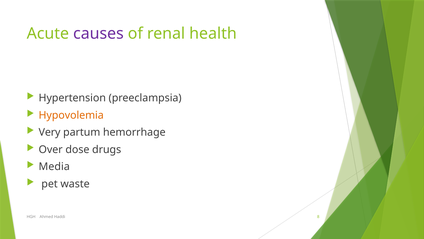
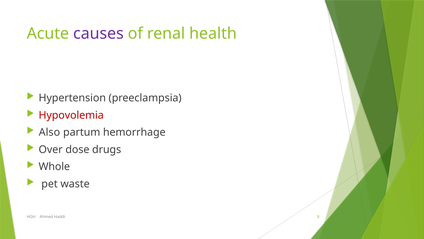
Hypovolemia colour: orange -> red (71, 115)
Very: Very -> Also (49, 132)
Media: Media -> Whole (54, 166)
